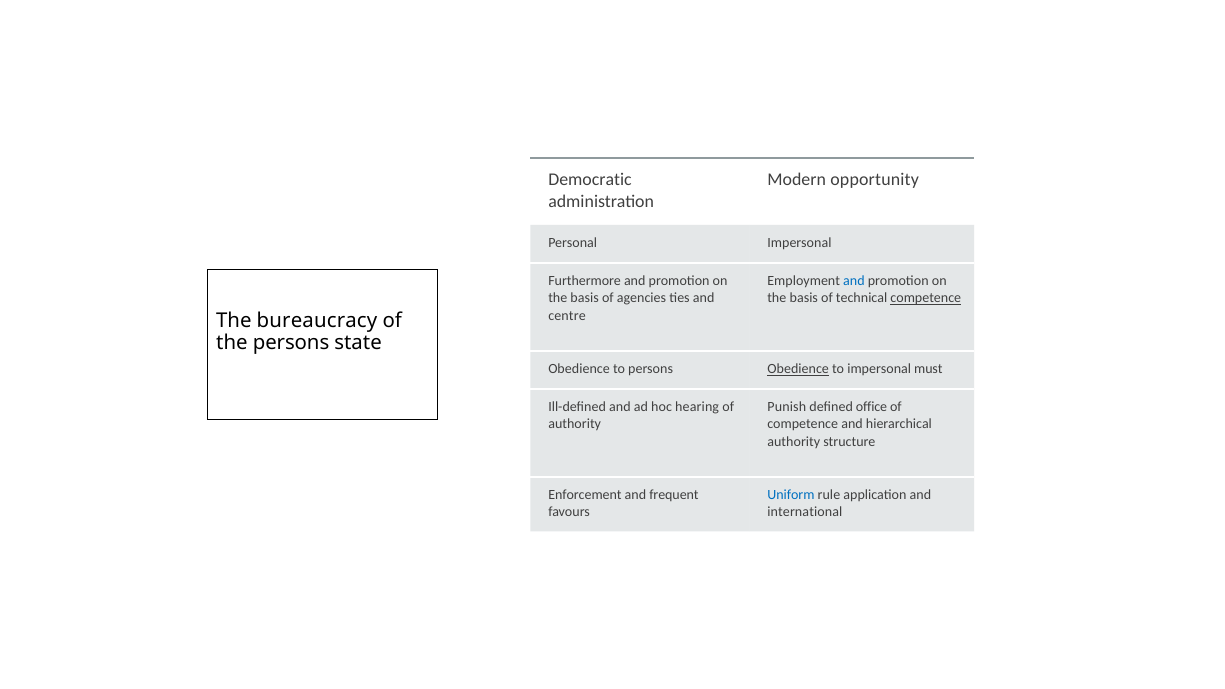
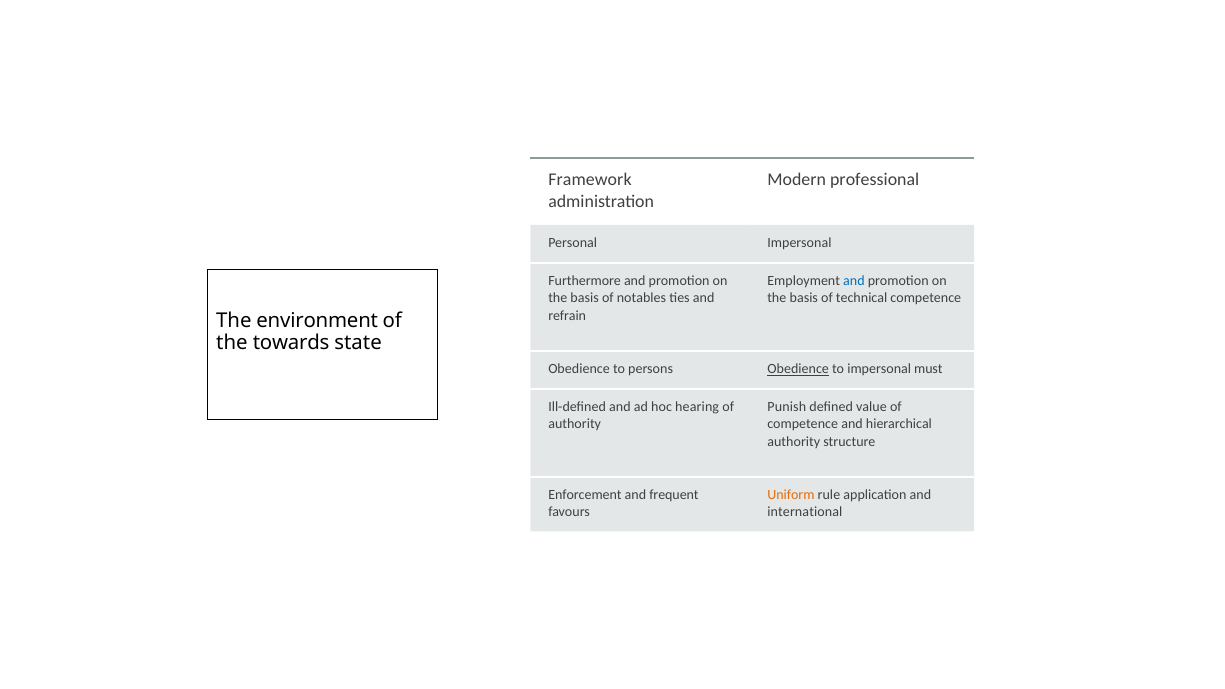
Democratic: Democratic -> Framework (590, 180)
opportunity: opportunity -> professional (875, 180)
agencies: agencies -> notables (642, 298)
competence underline: present -> none (926, 298)
centre: centre -> refrain (567, 316)
bureaucracy: bureaucracy -> environment (317, 321)
the persons: persons -> towards (291, 343)
office: office -> value (871, 407)
Uniform colour: blue -> orange (791, 495)
